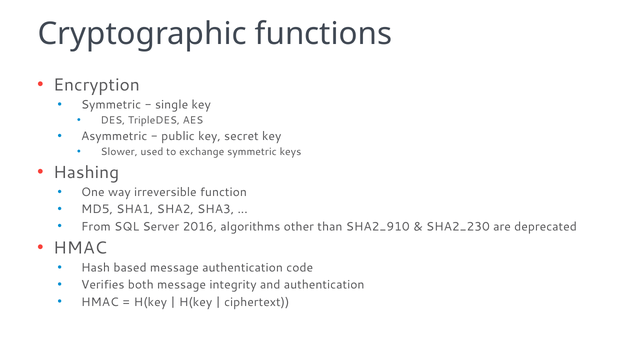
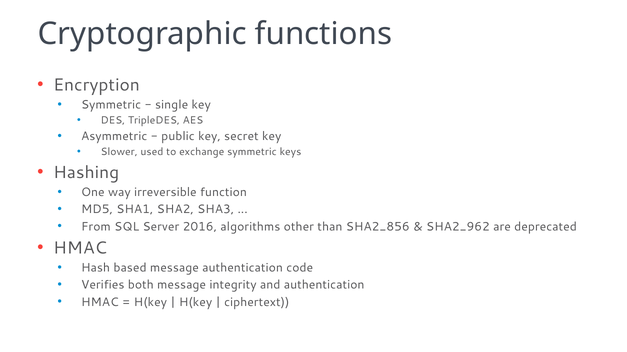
SHA2_910: SHA2_910 -> SHA2_856 (378, 227)
SHA2_230: SHA2_230 -> SHA2_962 (458, 227)
